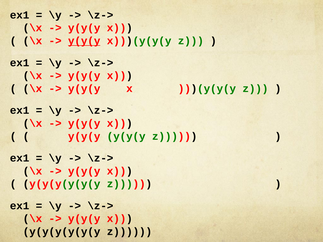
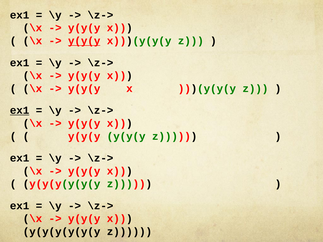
ex1 underline: none -> present (20, 111)
